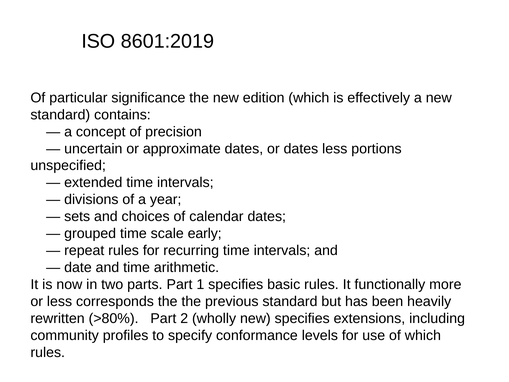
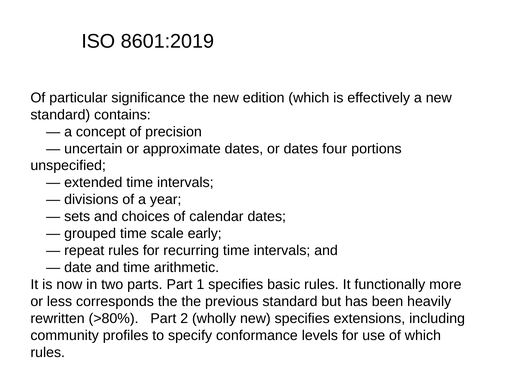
dates less: less -> four (335, 149)
